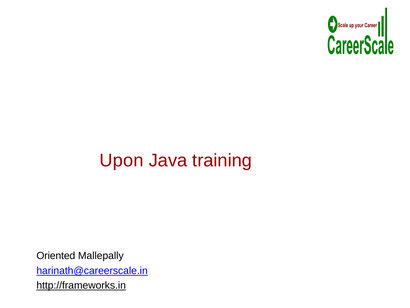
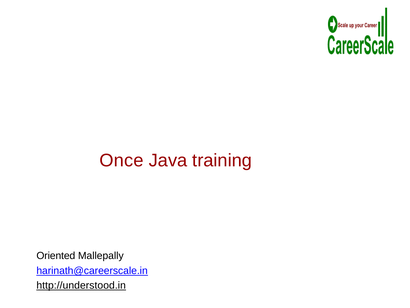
Upon: Upon -> Once (122, 160)
http://frameworks.in: http://frameworks.in -> http://understood.in (81, 285)
